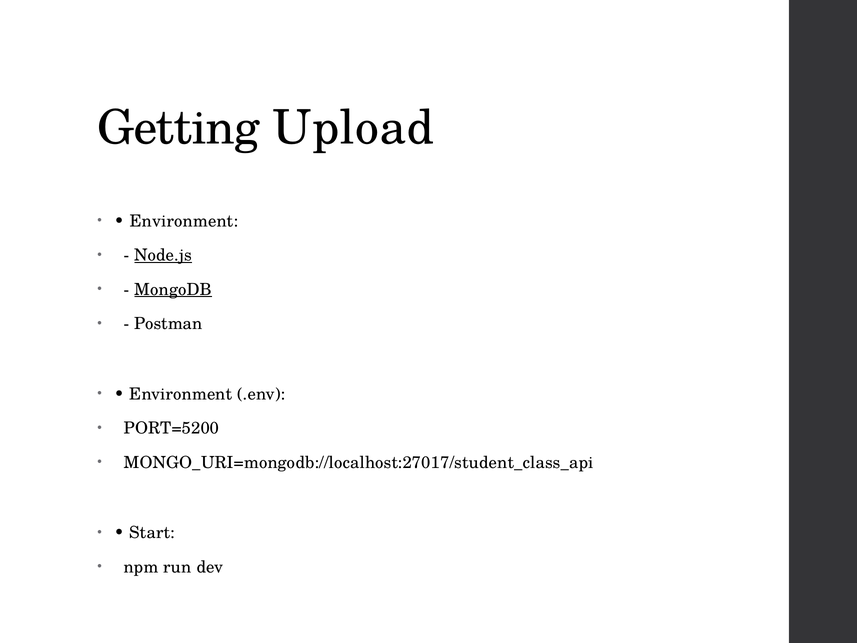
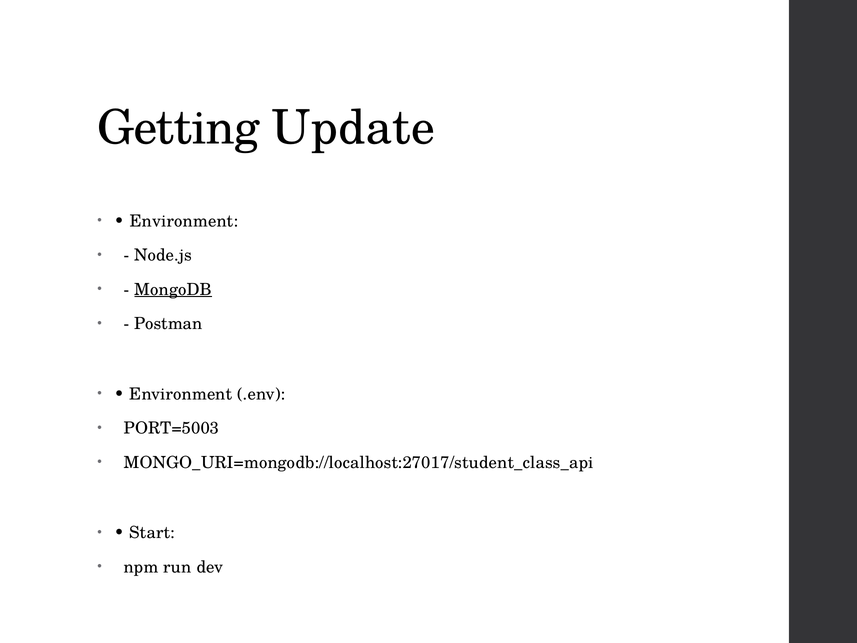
Upload: Upload -> Update (353, 128)
Node.js underline: present -> none (163, 255)
PORT=5200: PORT=5200 -> PORT=5003 (172, 428)
